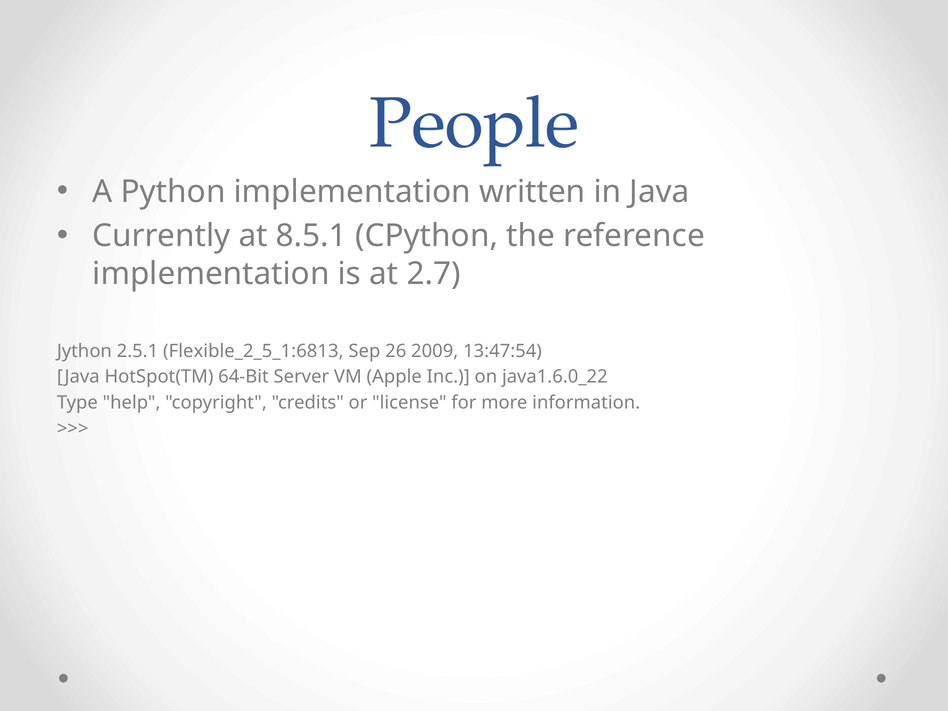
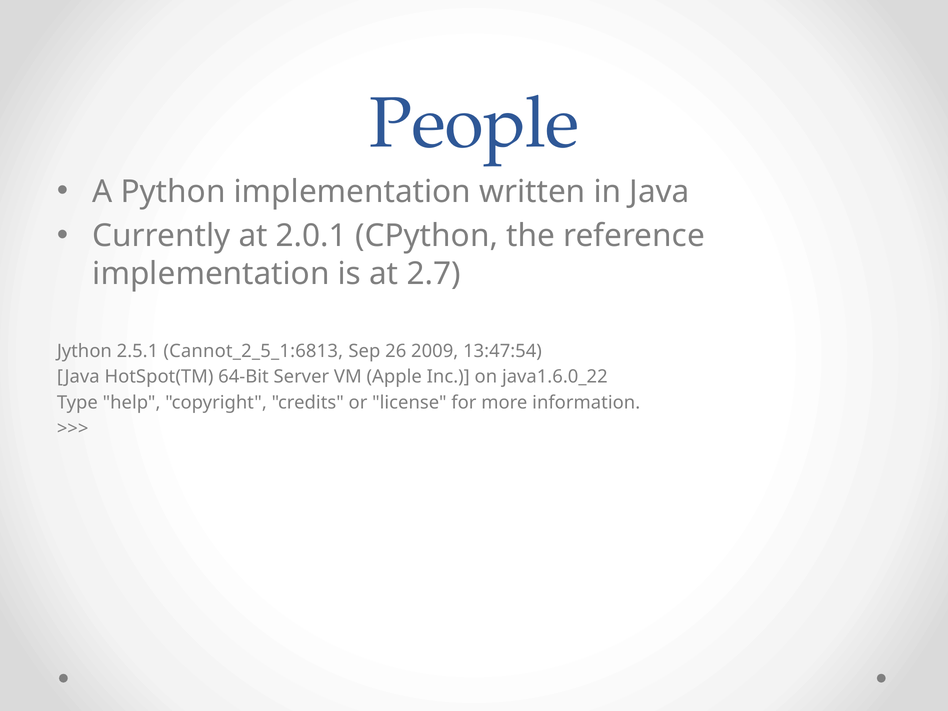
8.5.1: 8.5.1 -> 2.0.1 (311, 236)
Flexible_2_5_1:6813: Flexible_2_5_1:6813 -> Cannot_2_5_1:6813 (253, 351)
